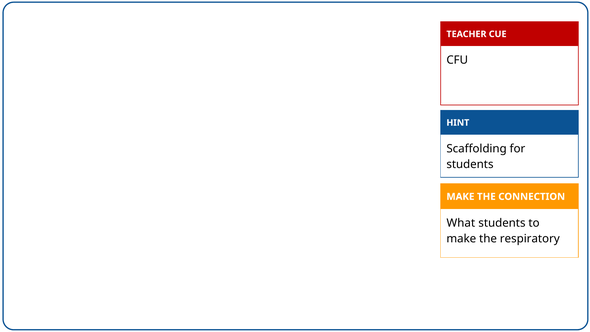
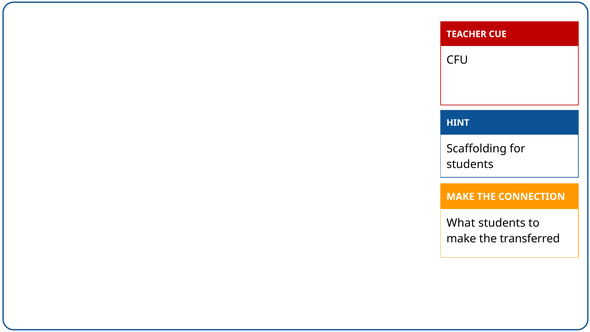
respiratory: respiratory -> transferred (530, 239)
